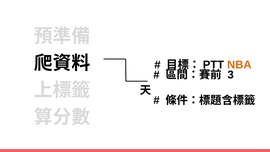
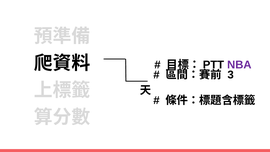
NBA colour: orange -> purple (239, 65)
